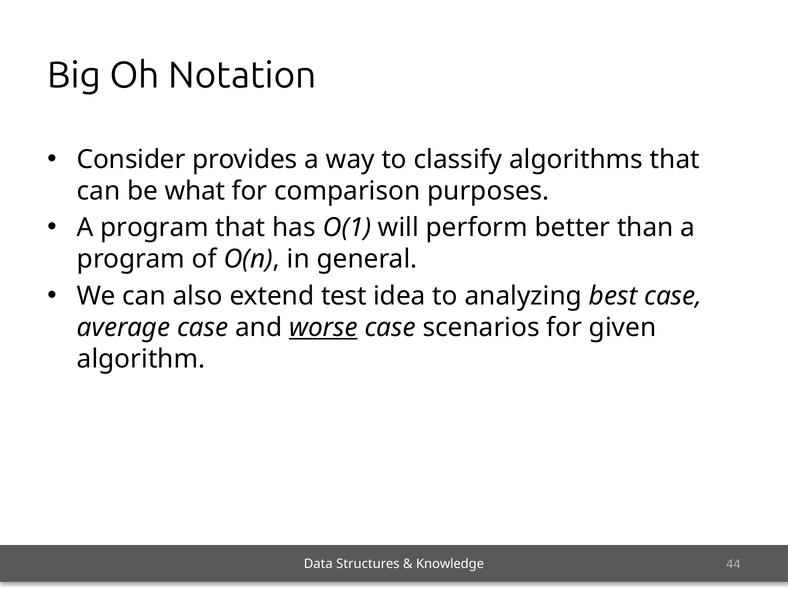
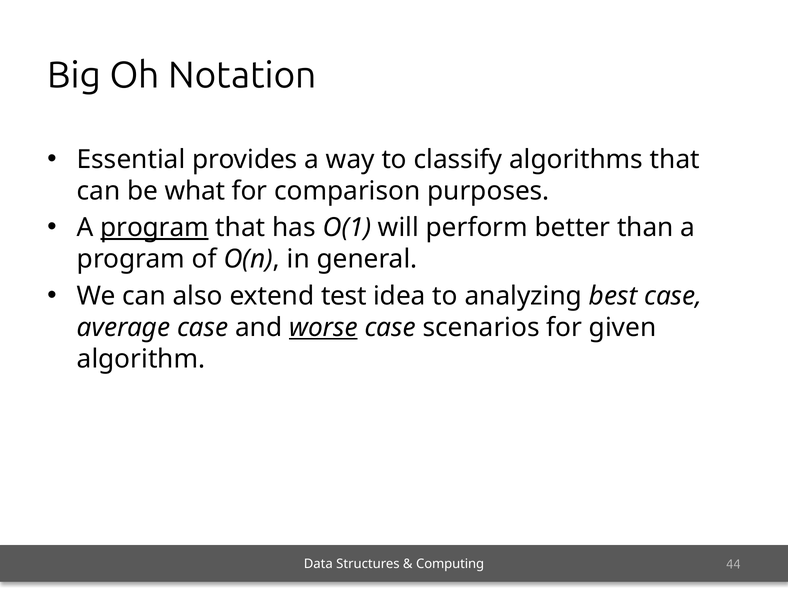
Consider: Consider -> Essential (131, 159)
program underline: none -> present (155, 228)
Knowledge: Knowledge -> Computing (450, 564)
